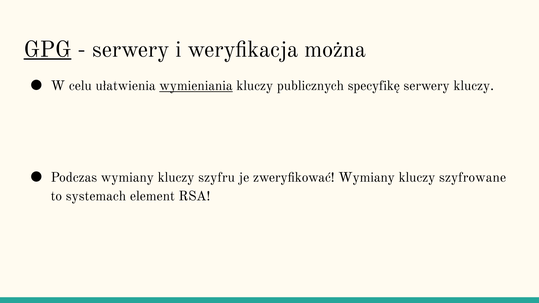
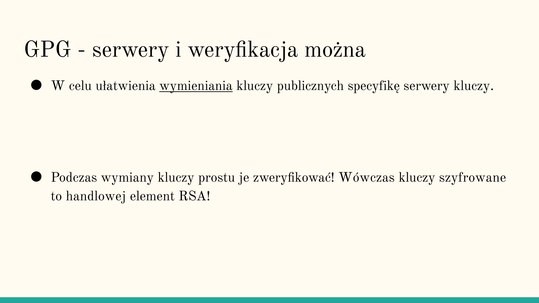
GPG underline: present -> none (48, 49)
szyfru: szyfru -> prostu (217, 178)
zweryfikować Wymiany: Wymiany -> Wówczas (367, 178)
systemach: systemach -> handlowej (96, 196)
